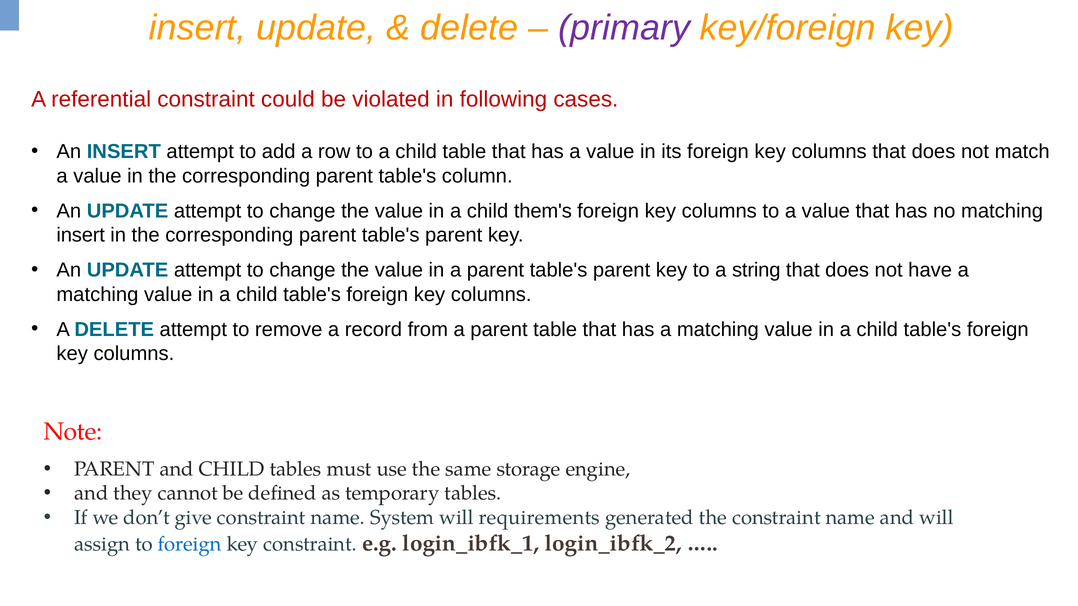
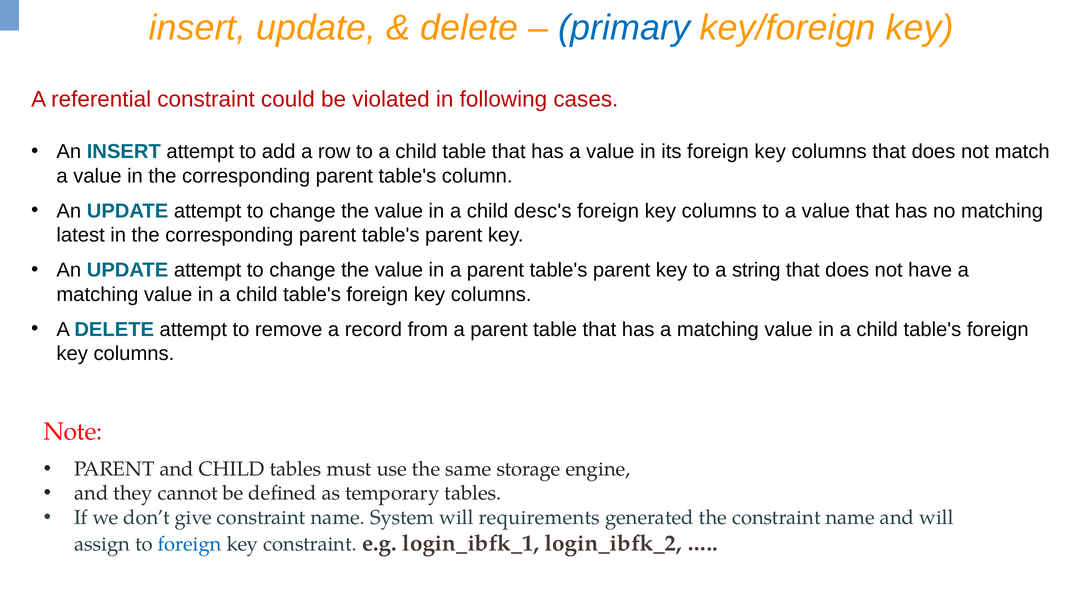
primary colour: purple -> blue (624, 28)
them's: them's -> desc's (543, 211)
insert: insert -> latest (81, 235)
